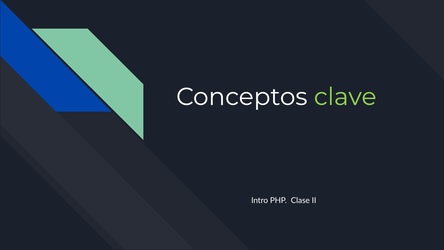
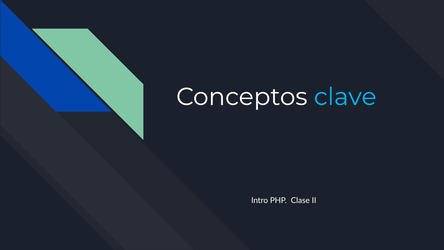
clave colour: light green -> light blue (345, 97)
